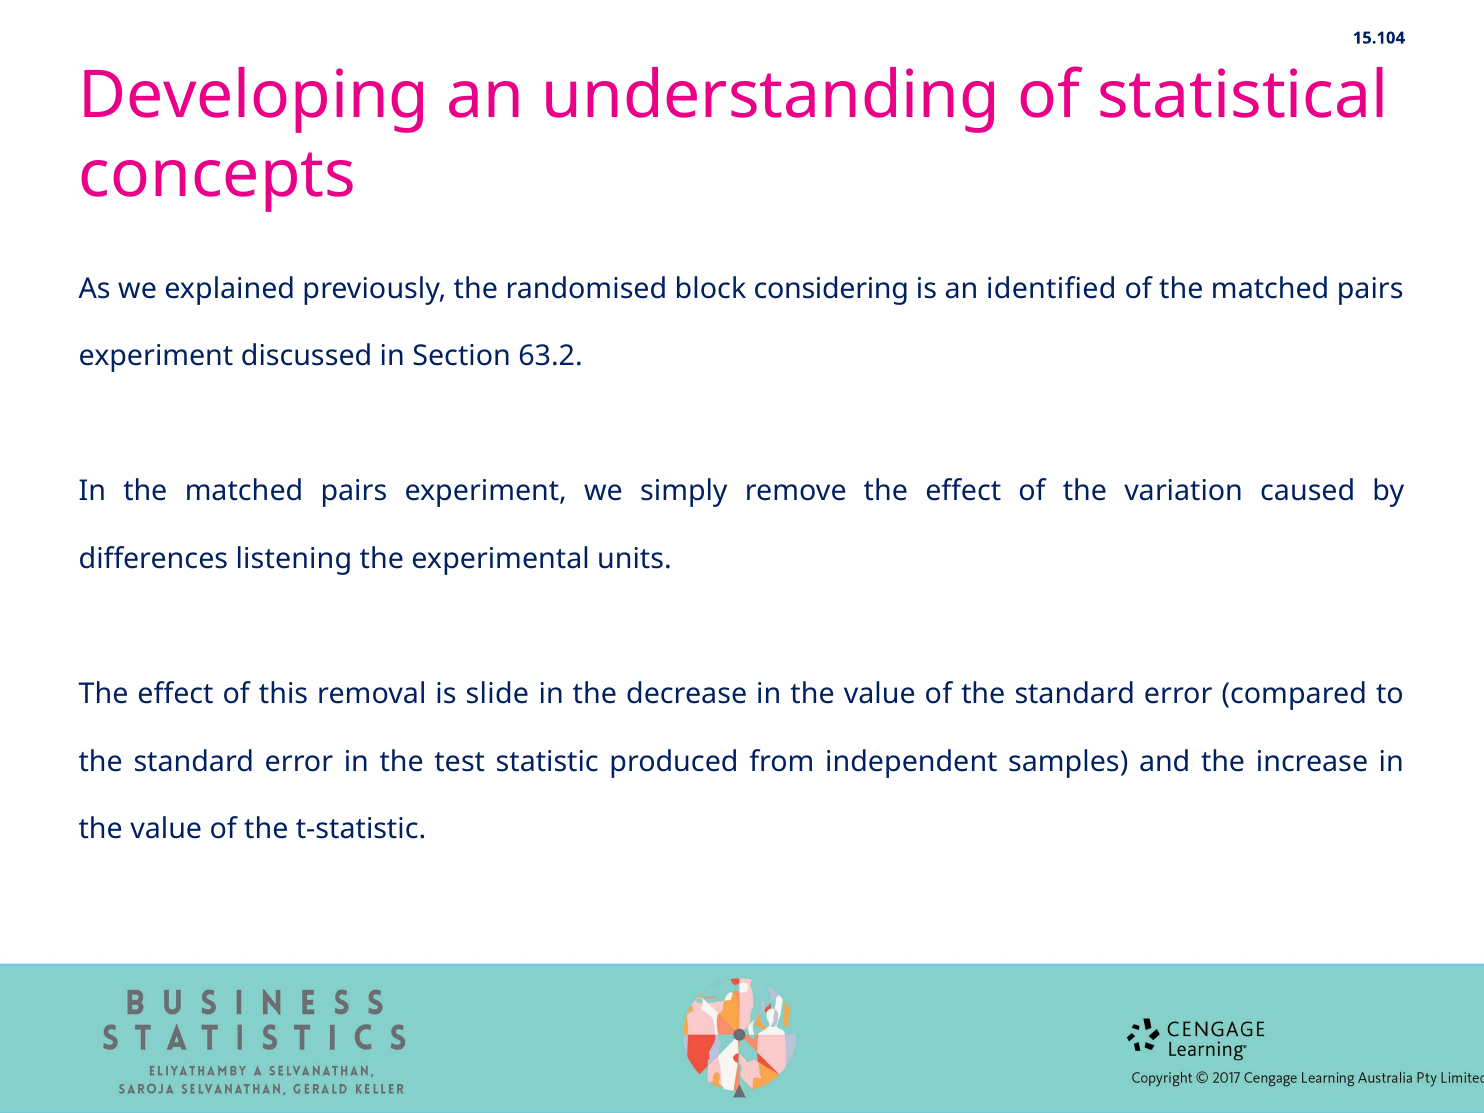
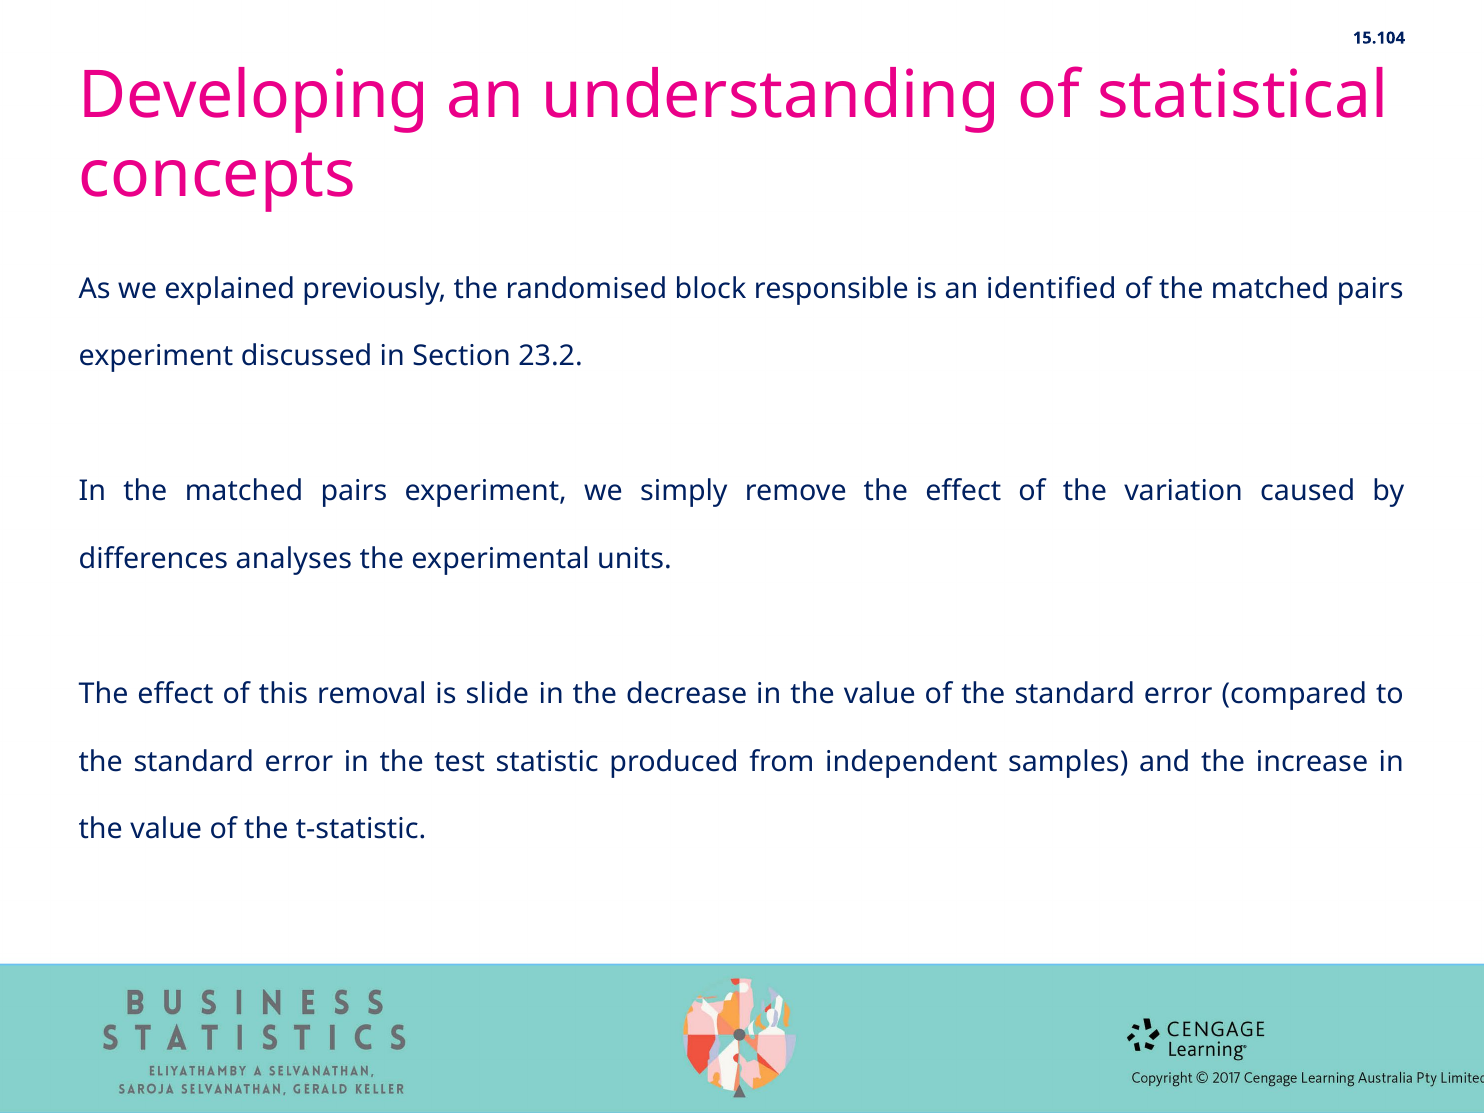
considering: considering -> responsible (831, 289)
63.2: 63.2 -> 23.2 (551, 356)
listening: listening -> analyses (294, 559)
